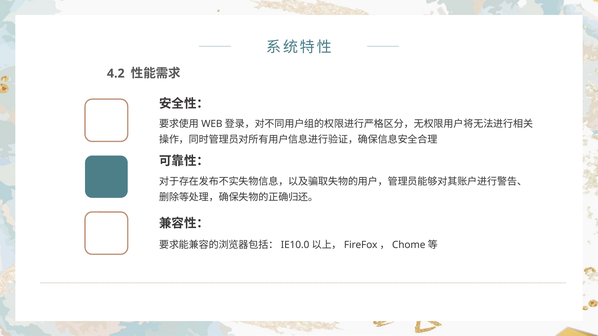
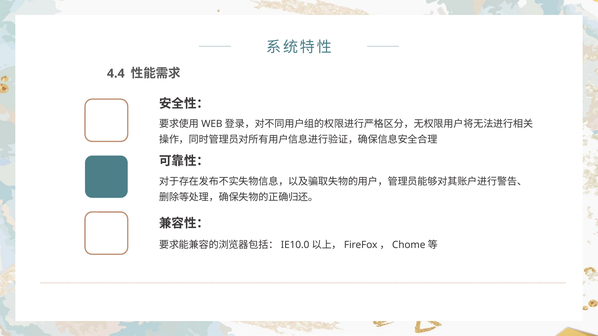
4.2: 4.2 -> 4.4 (116, 74)
